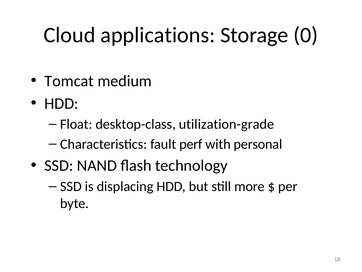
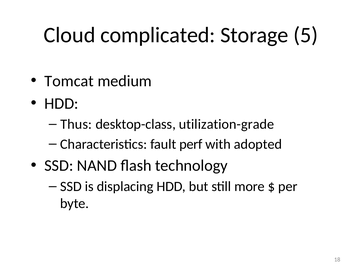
applications: applications -> complicated (158, 35)
0: 0 -> 5 (306, 35)
Float: Float -> Thus (76, 124)
personal: personal -> adopted (258, 144)
